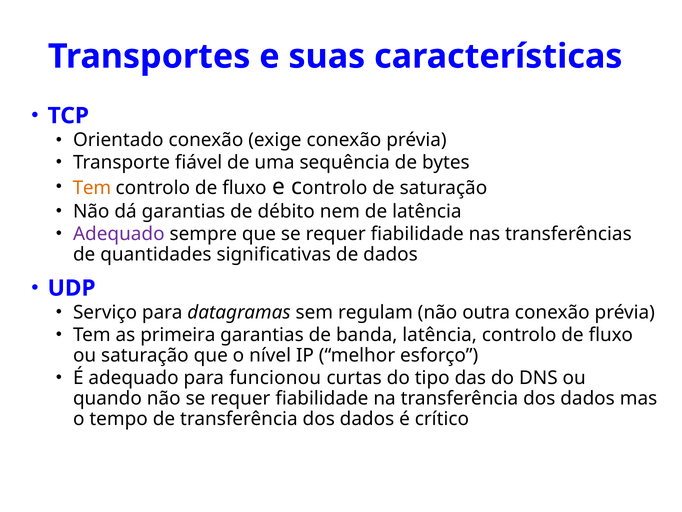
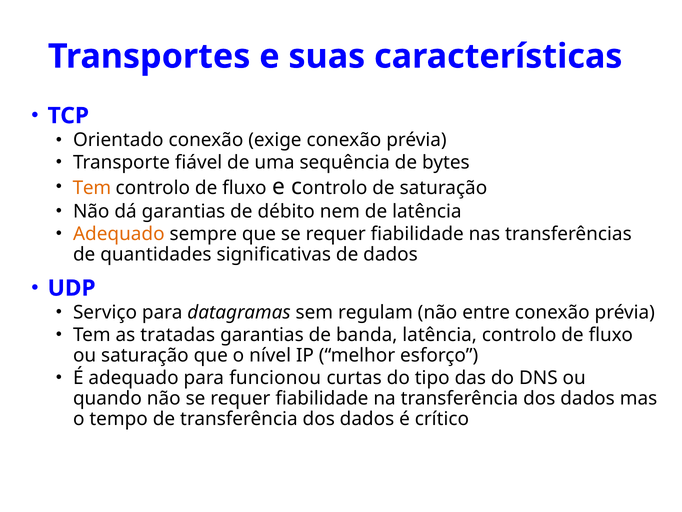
Adequado colour: purple -> orange (119, 234)
outra: outra -> entre (486, 312)
primeira: primeira -> tratadas (178, 335)
